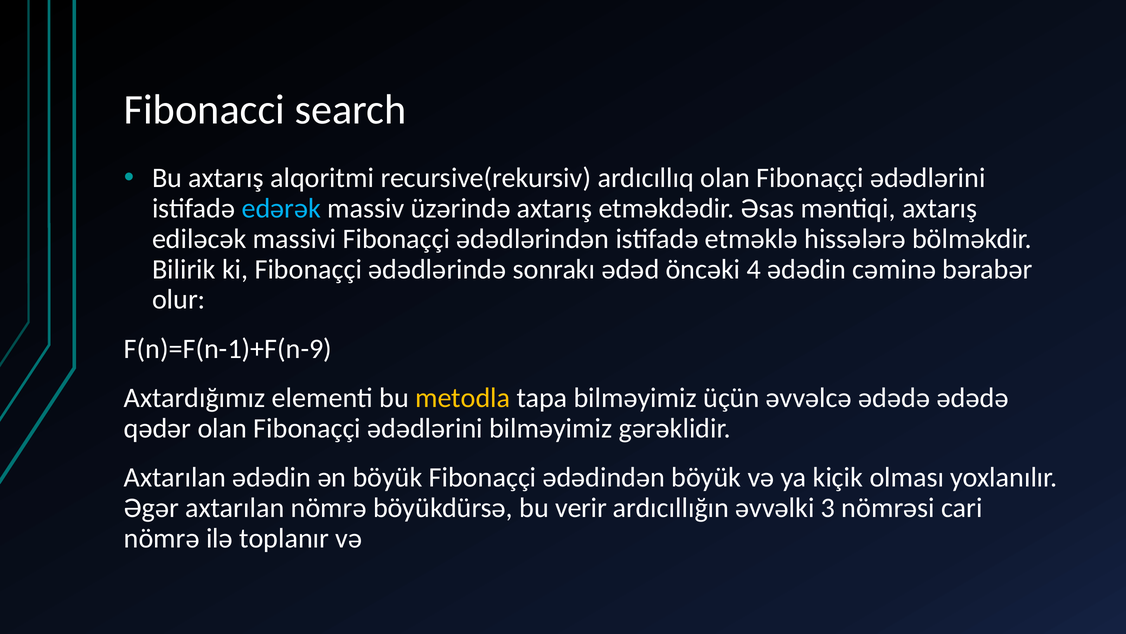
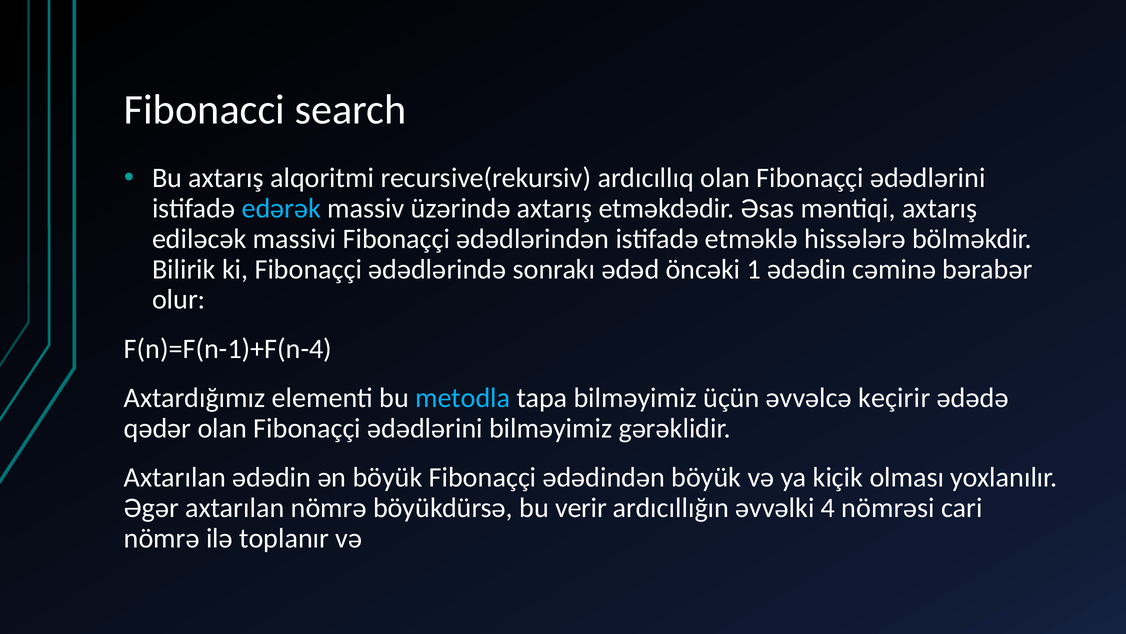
4: 4 -> 1 (754, 269)
F(n)=F(n-1)+F(n-9: F(n)=F(n-1)+F(n-9 -> F(n)=F(n-1)+F(n-4 (228, 349)
metodla colour: yellow -> light blue (463, 398)
əvvəlcə ədədə: ədədə -> keçirir (894, 398)
3: 3 -> 4 (828, 508)
